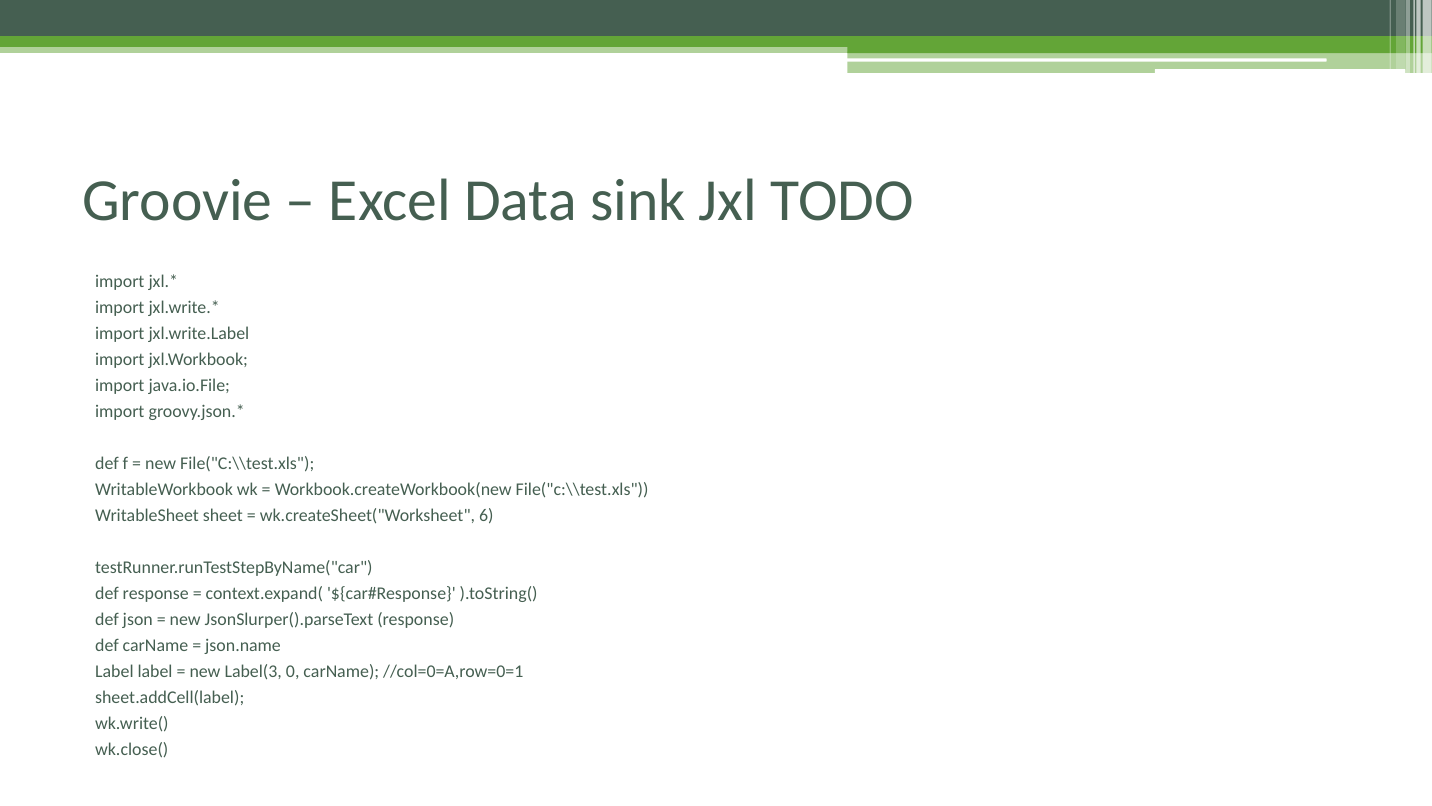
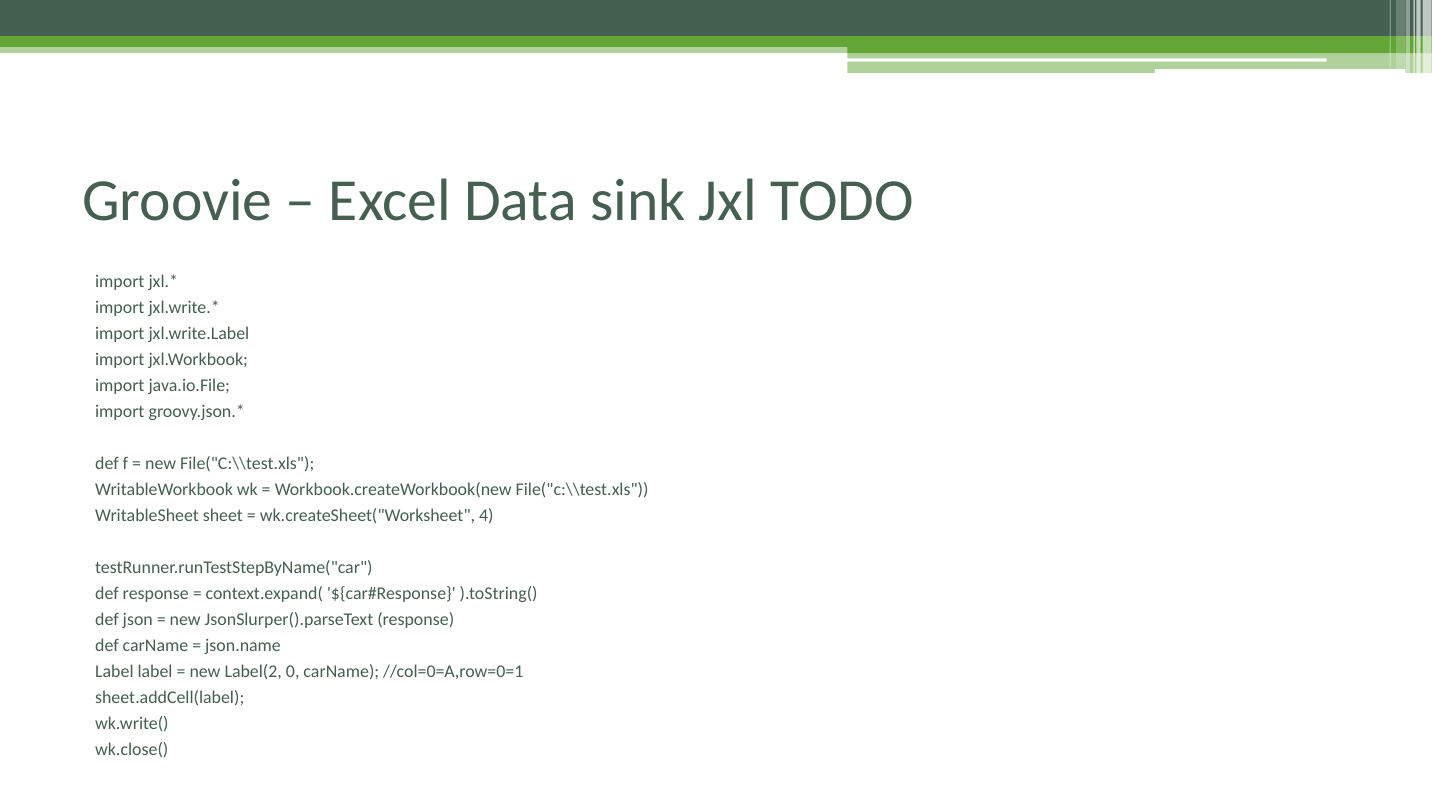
6: 6 -> 4 (486, 515)
Label(3: Label(3 -> Label(2 (253, 671)
